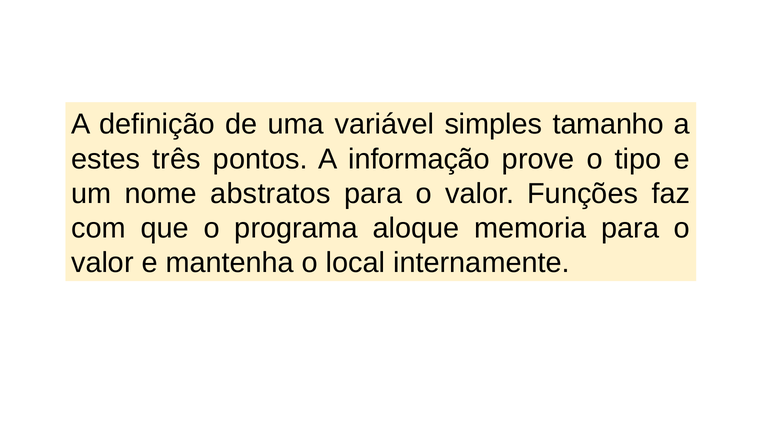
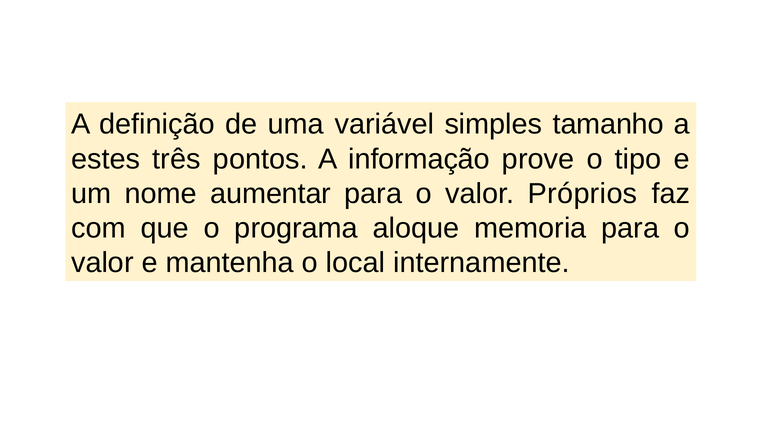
abstratos: abstratos -> aumentar (271, 194)
Funções: Funções -> Próprios (583, 194)
